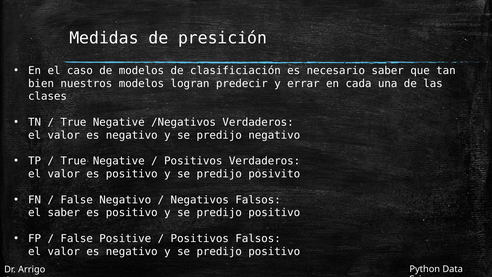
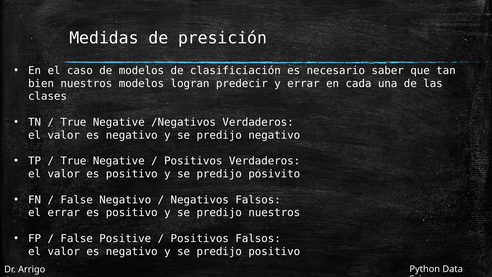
el saber: saber -> errar (64, 213)
positivo: positivo -> nuestros (274, 213)
